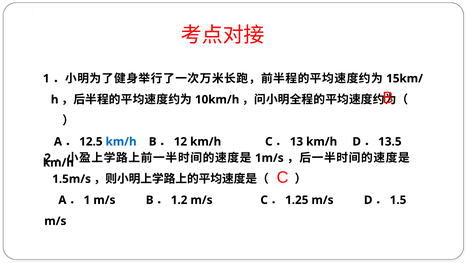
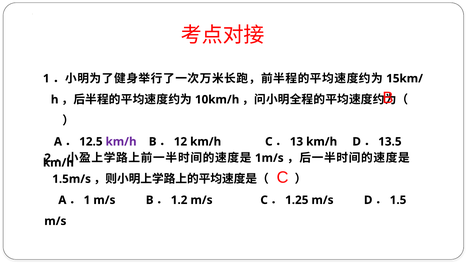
km/h colour: blue -> purple (121, 141)
